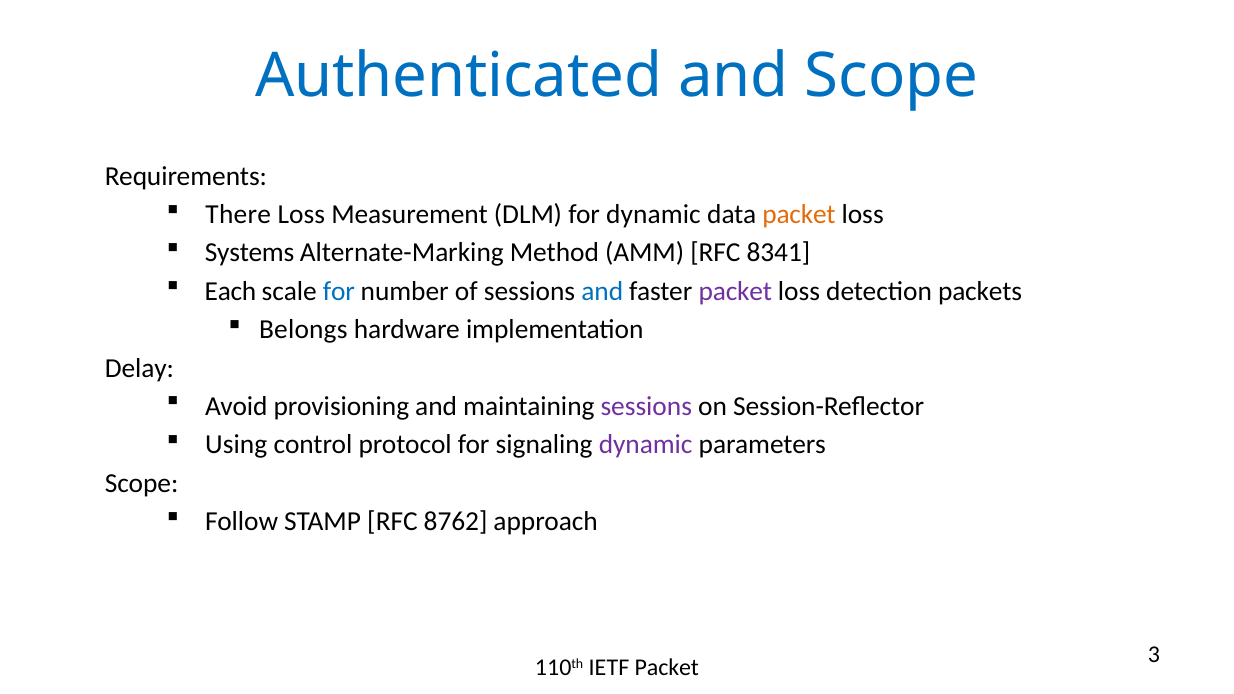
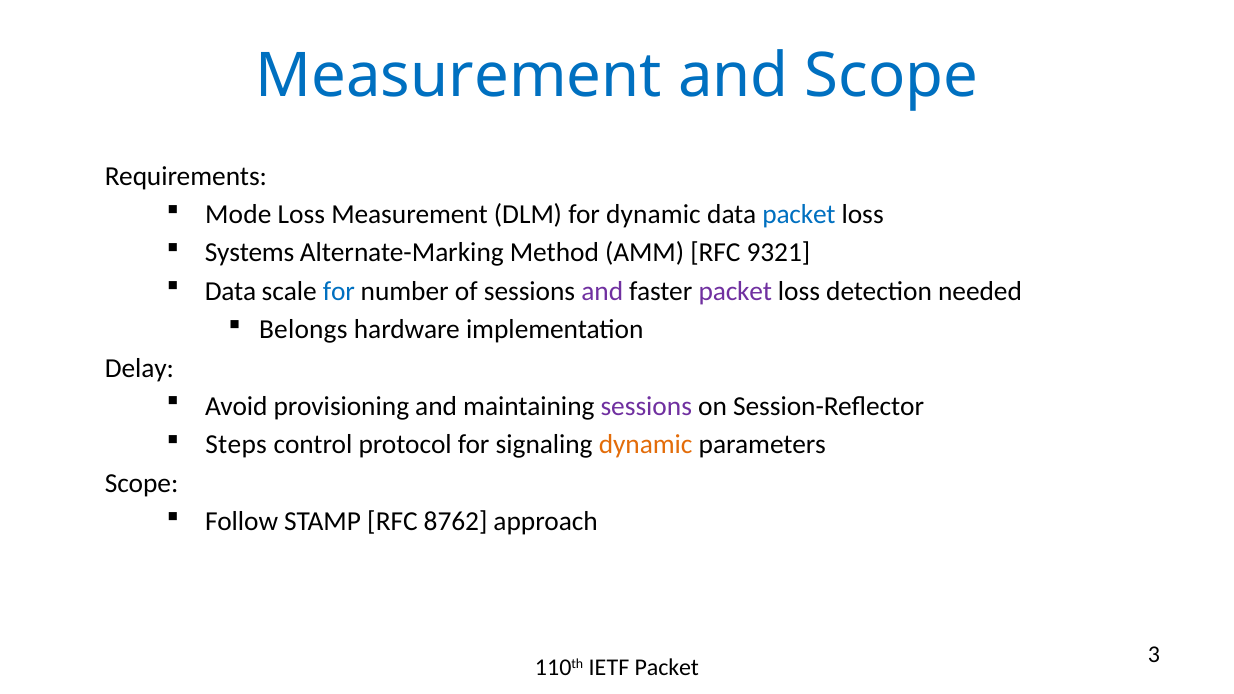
Authenticated: Authenticated -> Measurement (459, 76)
There: There -> Mode (238, 215)
packet colour: orange -> blue (799, 215)
8341: 8341 -> 9321 (778, 253)
Each: Each -> Data (230, 291)
and colour: blue -> purple (602, 291)
packets: packets -> needed (980, 291)
Using: Using -> Steps (236, 445)
dynamic colour: purple -> orange (646, 445)
